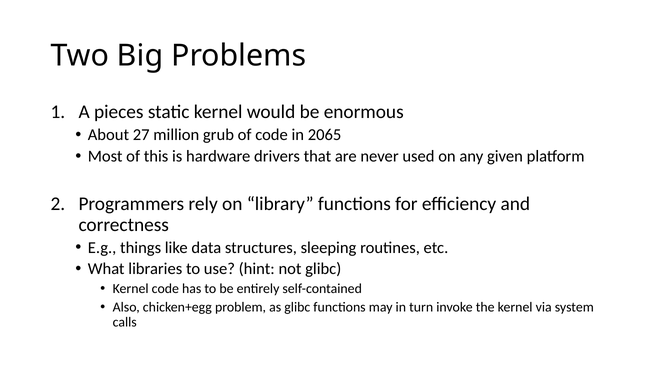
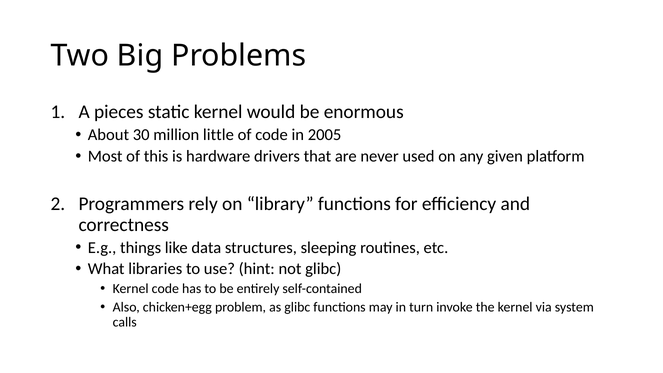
27: 27 -> 30 (141, 135)
grub: grub -> little (218, 135)
2065: 2065 -> 2005 (325, 135)
